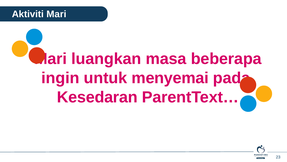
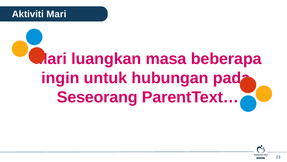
menyemai: menyemai -> hubungan (170, 78)
Kesedaran: Kesedaran -> Seseorang (97, 97)
